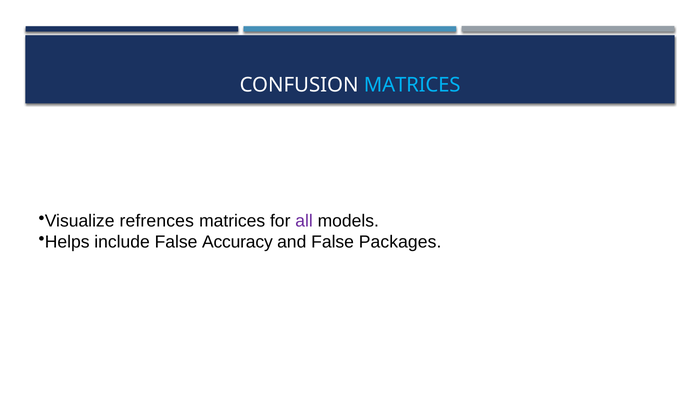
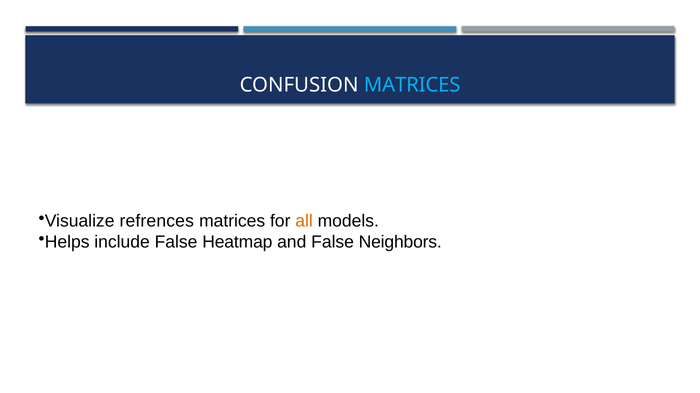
all colour: purple -> orange (304, 222)
Accuracy: Accuracy -> Heatmap (237, 243)
Packages: Packages -> Neighbors (400, 243)
